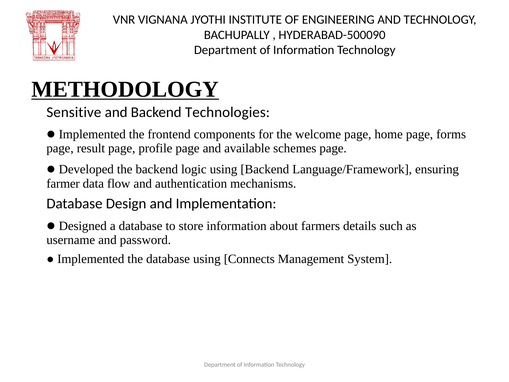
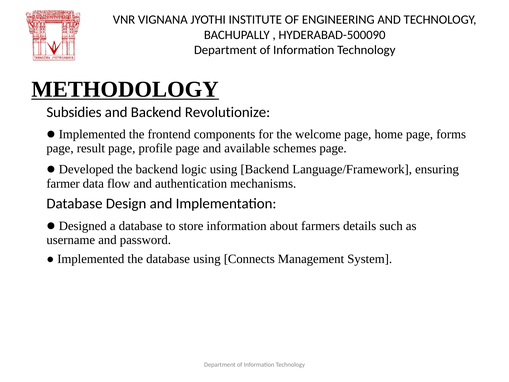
Sensitive: Sensitive -> Subsidies (74, 112)
Technologies: Technologies -> Revolutionize (228, 112)
